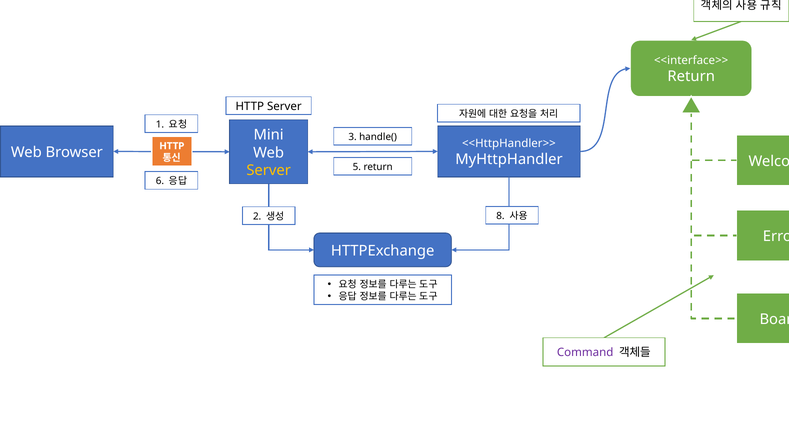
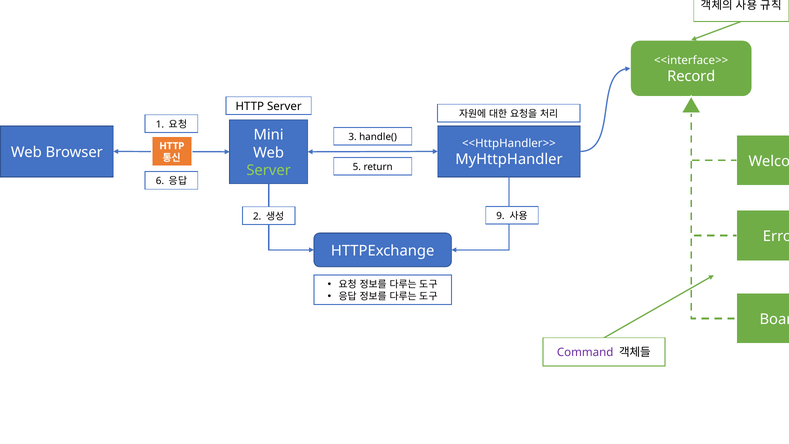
Return: Return -> Record (691, 76)
Server colour: yellow -> light green (269, 170)
8: 8 -> 9 (500, 216)
